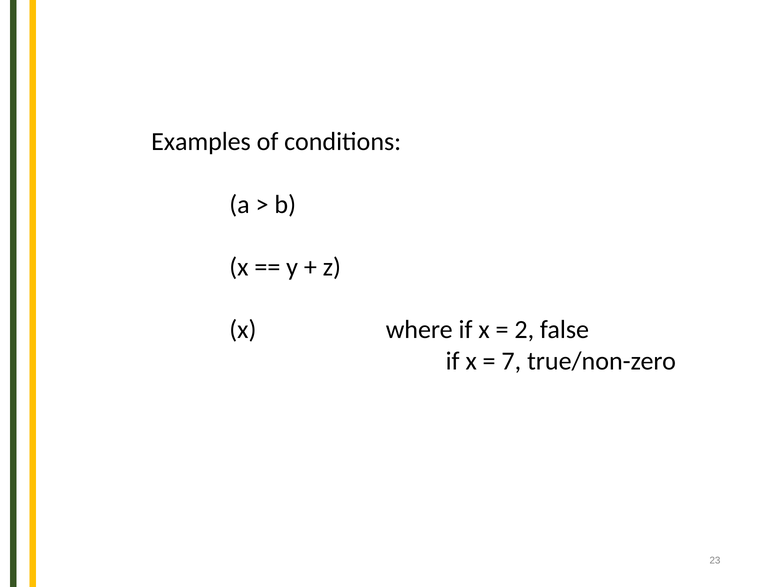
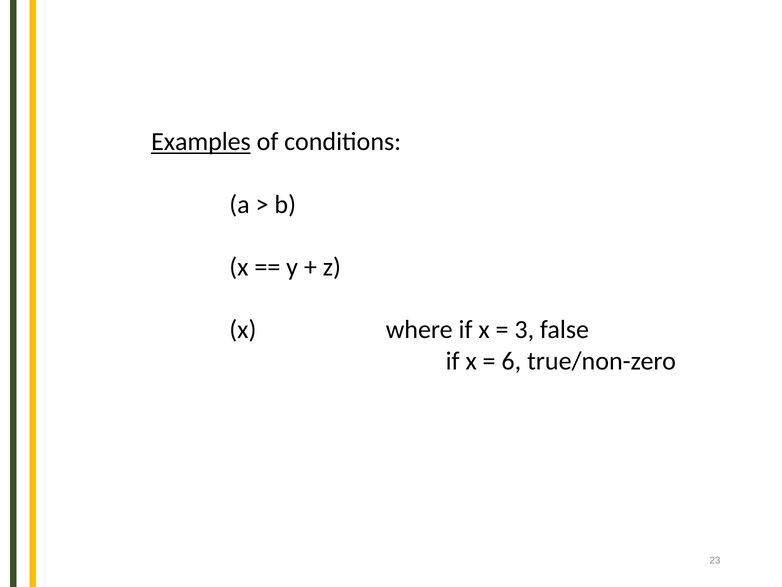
Examples underline: none -> present (201, 142)
2: 2 -> 3 (524, 329)
7: 7 -> 6 (511, 361)
